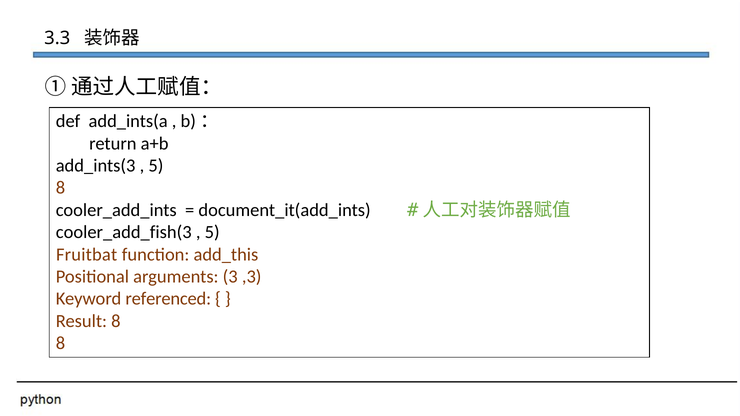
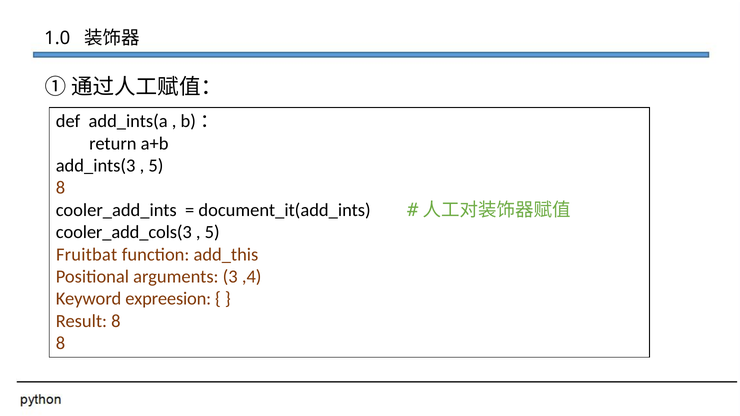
3.3: 3.3 -> 1.0 (57, 38)
cooler_add_fish(3: cooler_add_fish(3 -> cooler_add_cols(3 (124, 232)
,3: ,3 -> ,4 (252, 277)
referenced: referenced -> expreesion (168, 299)
